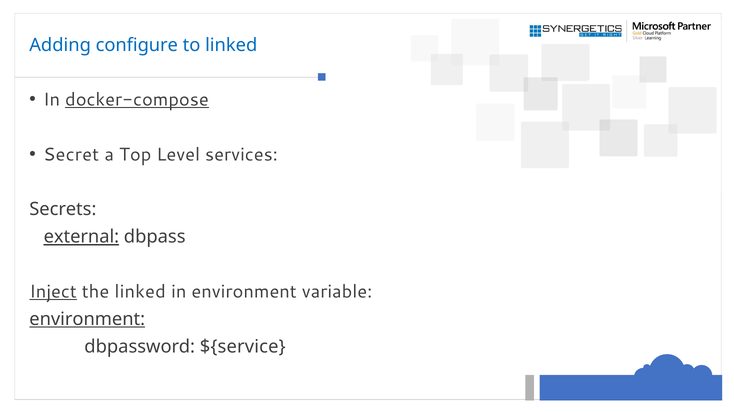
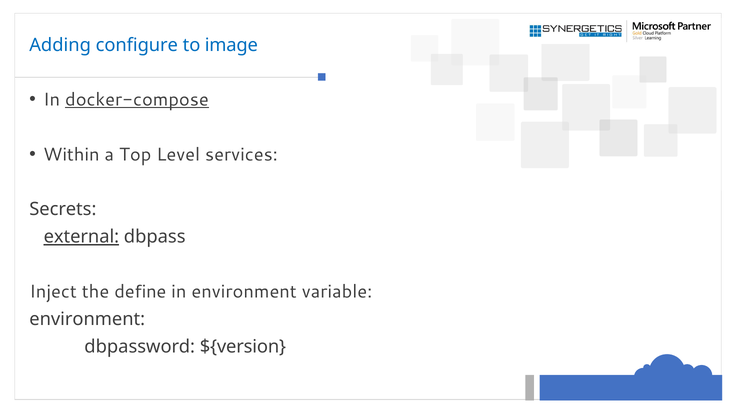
to linked: linked -> image (231, 45)
Secret: Secret -> Within (71, 154)
Inject underline: present -> none (53, 292)
the linked: linked -> define (140, 292)
environment underline: present -> none (87, 319)
${service: ${service -> ${version (243, 347)
